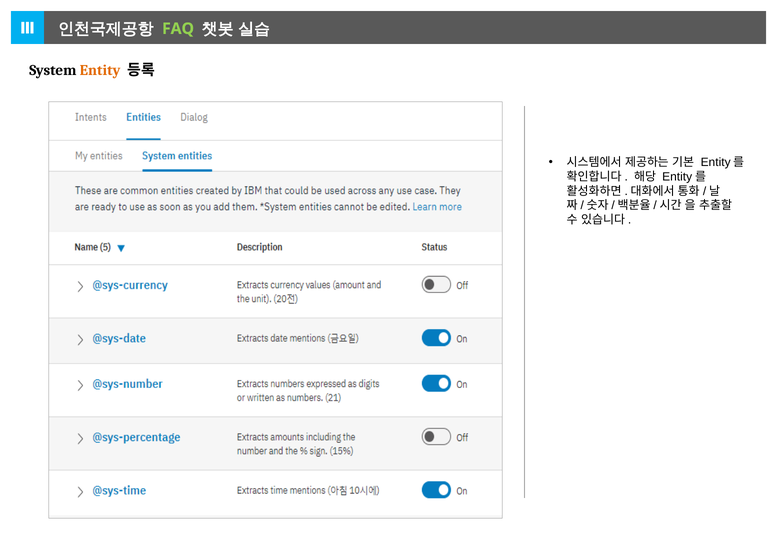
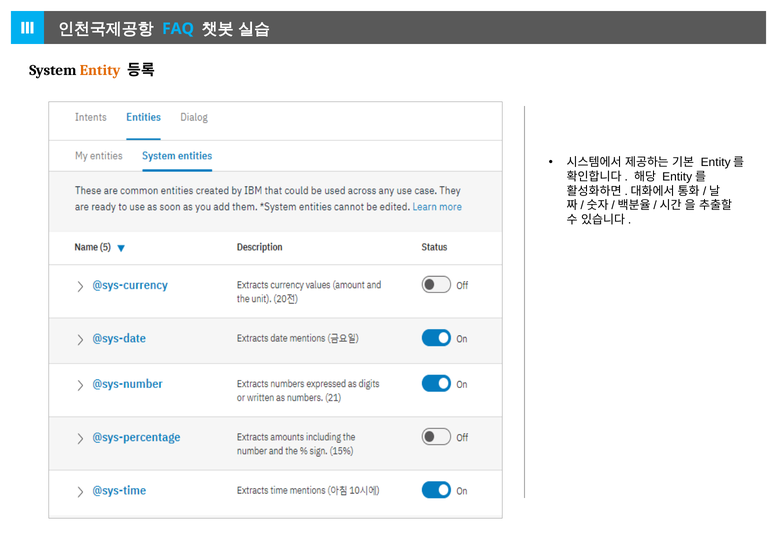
FAQ colour: light green -> light blue (178, 29)
